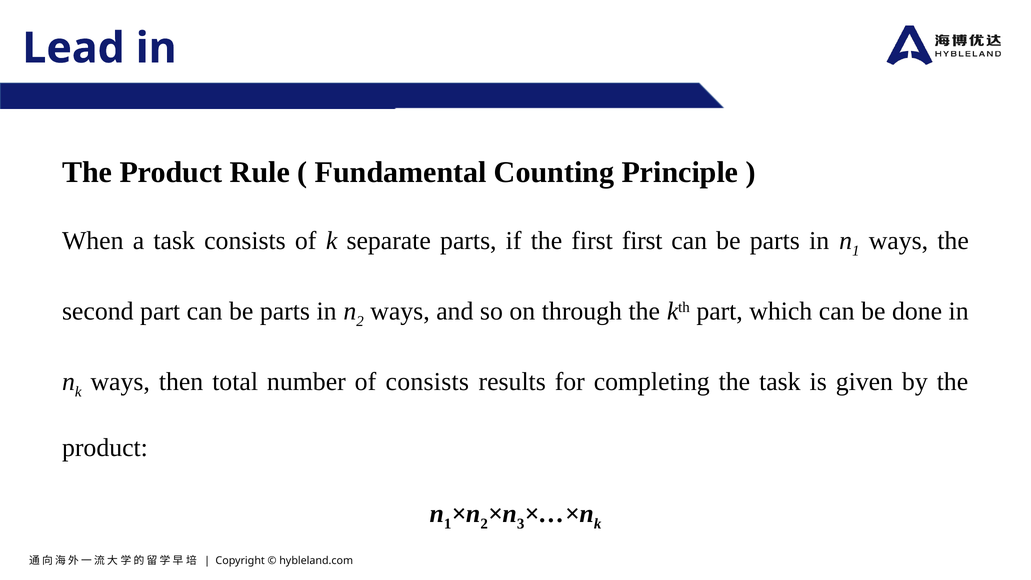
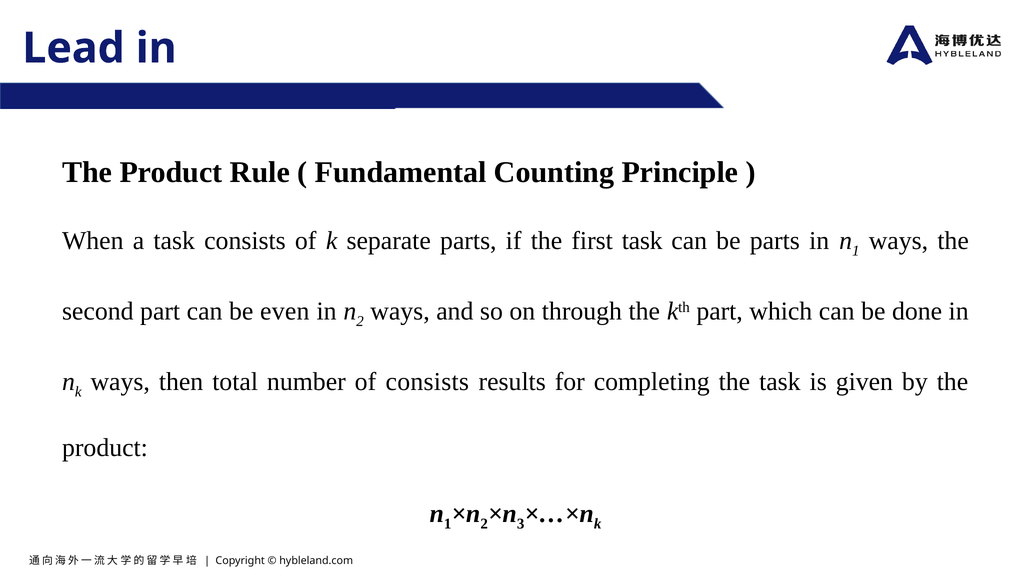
first first: first -> task (642, 241)
part can be parts: parts -> even (285, 311)
